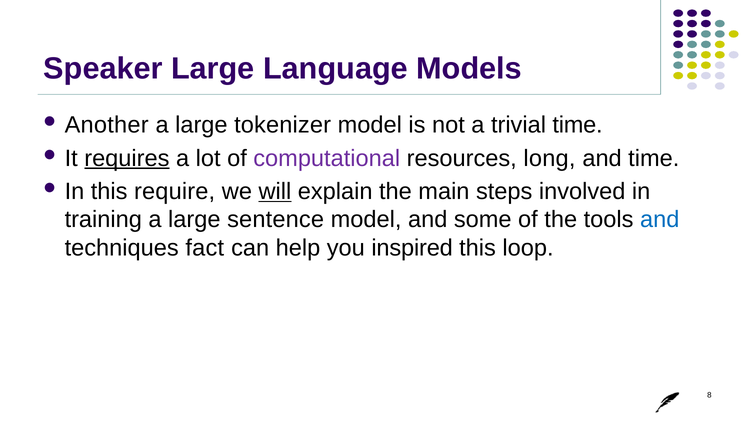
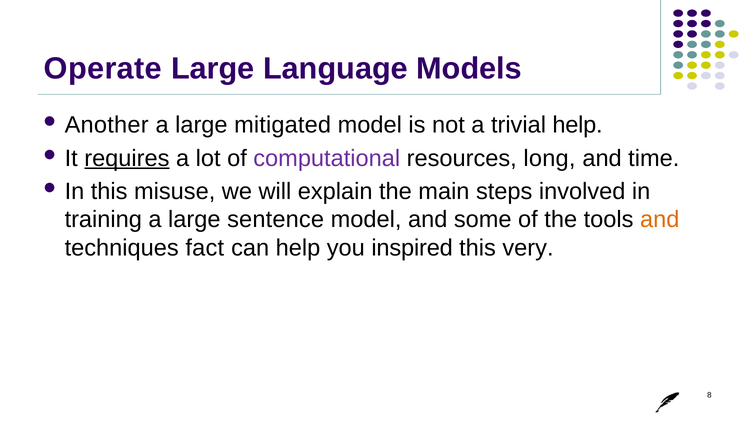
Speaker: Speaker -> Operate (103, 69)
tokenizer: tokenizer -> mitigated (283, 125)
trivial time: time -> help (578, 125)
require: require -> misuse (175, 191)
will underline: present -> none (275, 191)
and colour: blue -> orange (660, 219)
loop: loop -> very (528, 248)
